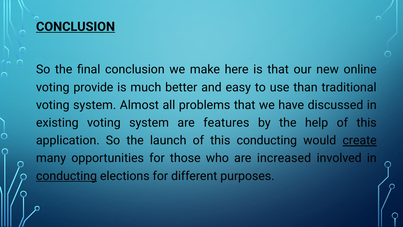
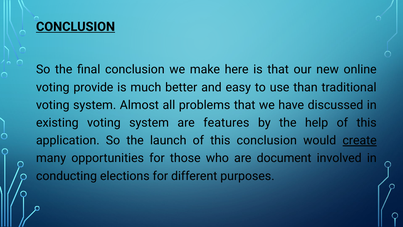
this conducting: conducting -> conclusion (267, 140)
increased: increased -> document (284, 158)
conducting underline: present -> none (66, 176)
